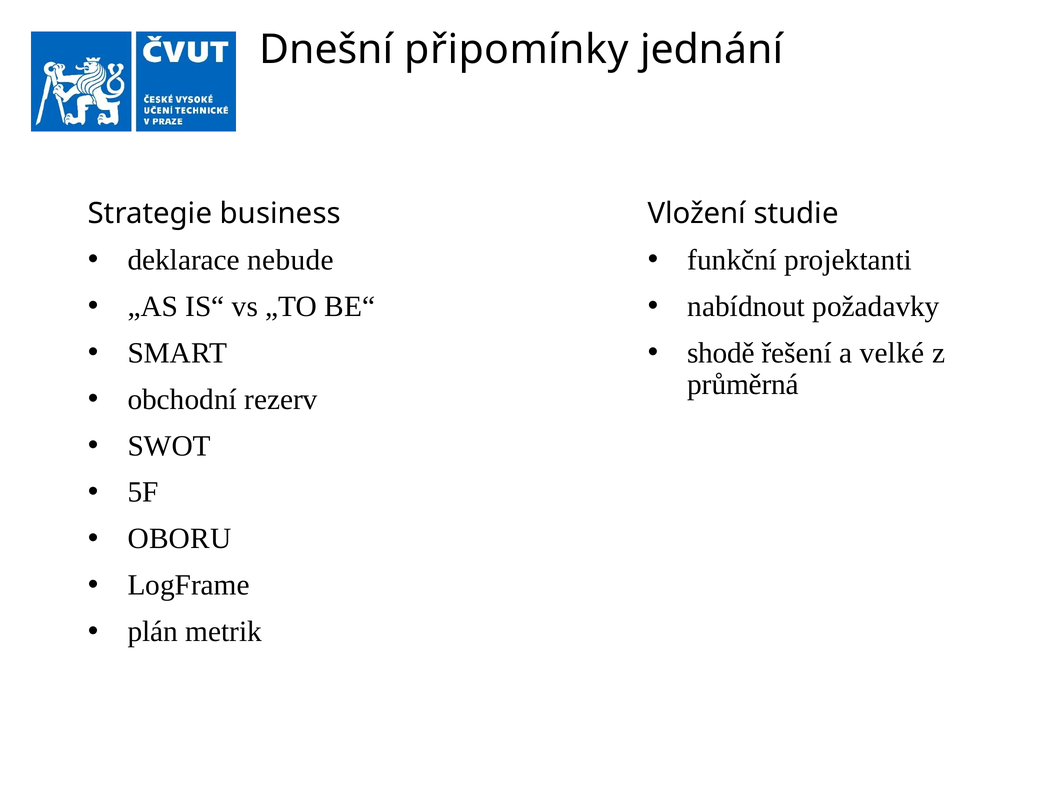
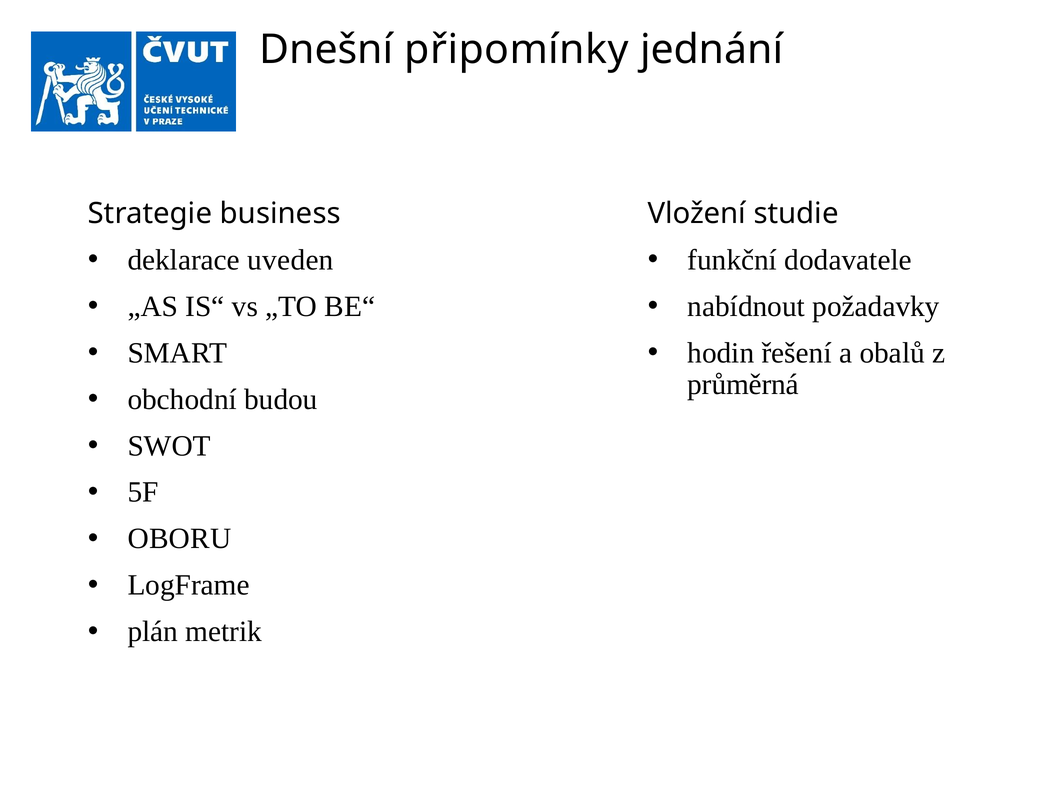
nebude: nebude -> uveden (290, 260)
projektanti: projektanti -> dodavatele (848, 260)
shodě: shodě -> hodin (721, 353)
velké: velké -> obalů (892, 353)
rezerv: rezerv -> budou (281, 399)
